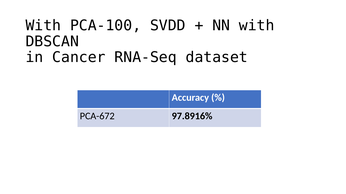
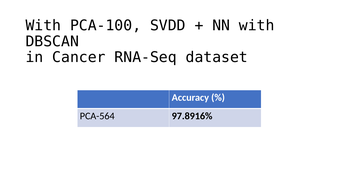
PCA-672: PCA-672 -> PCA-564 (97, 116)
